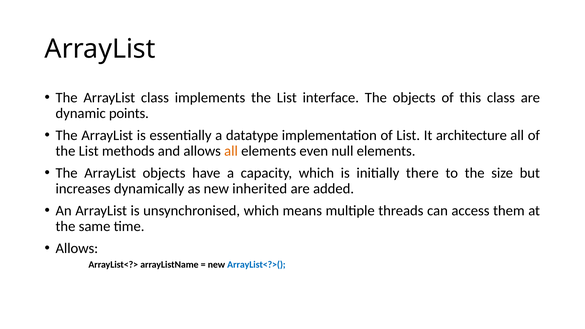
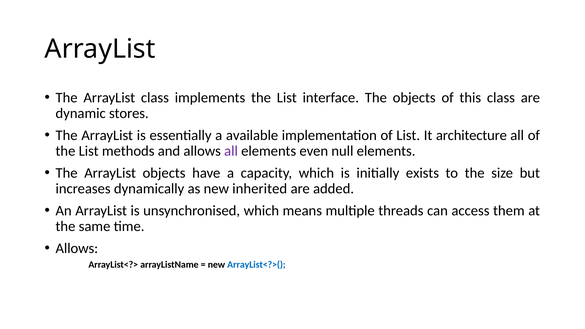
points: points -> stores (129, 113)
datatype: datatype -> available (252, 135)
all colour: orange -> purple (231, 151)
there: there -> exists (422, 173)
